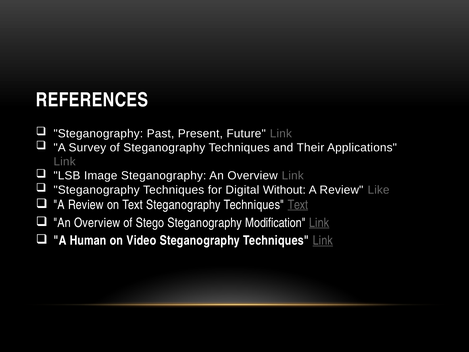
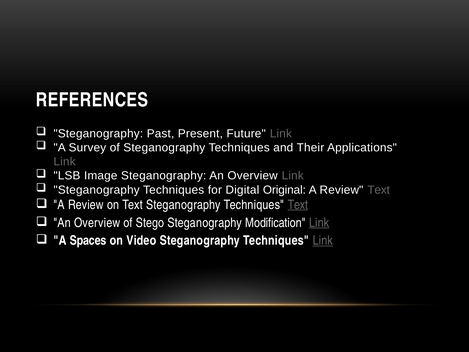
Without: Without -> Original (284, 190)
Review Like: Like -> Text (379, 190)
Human: Human -> Spaces (88, 240)
